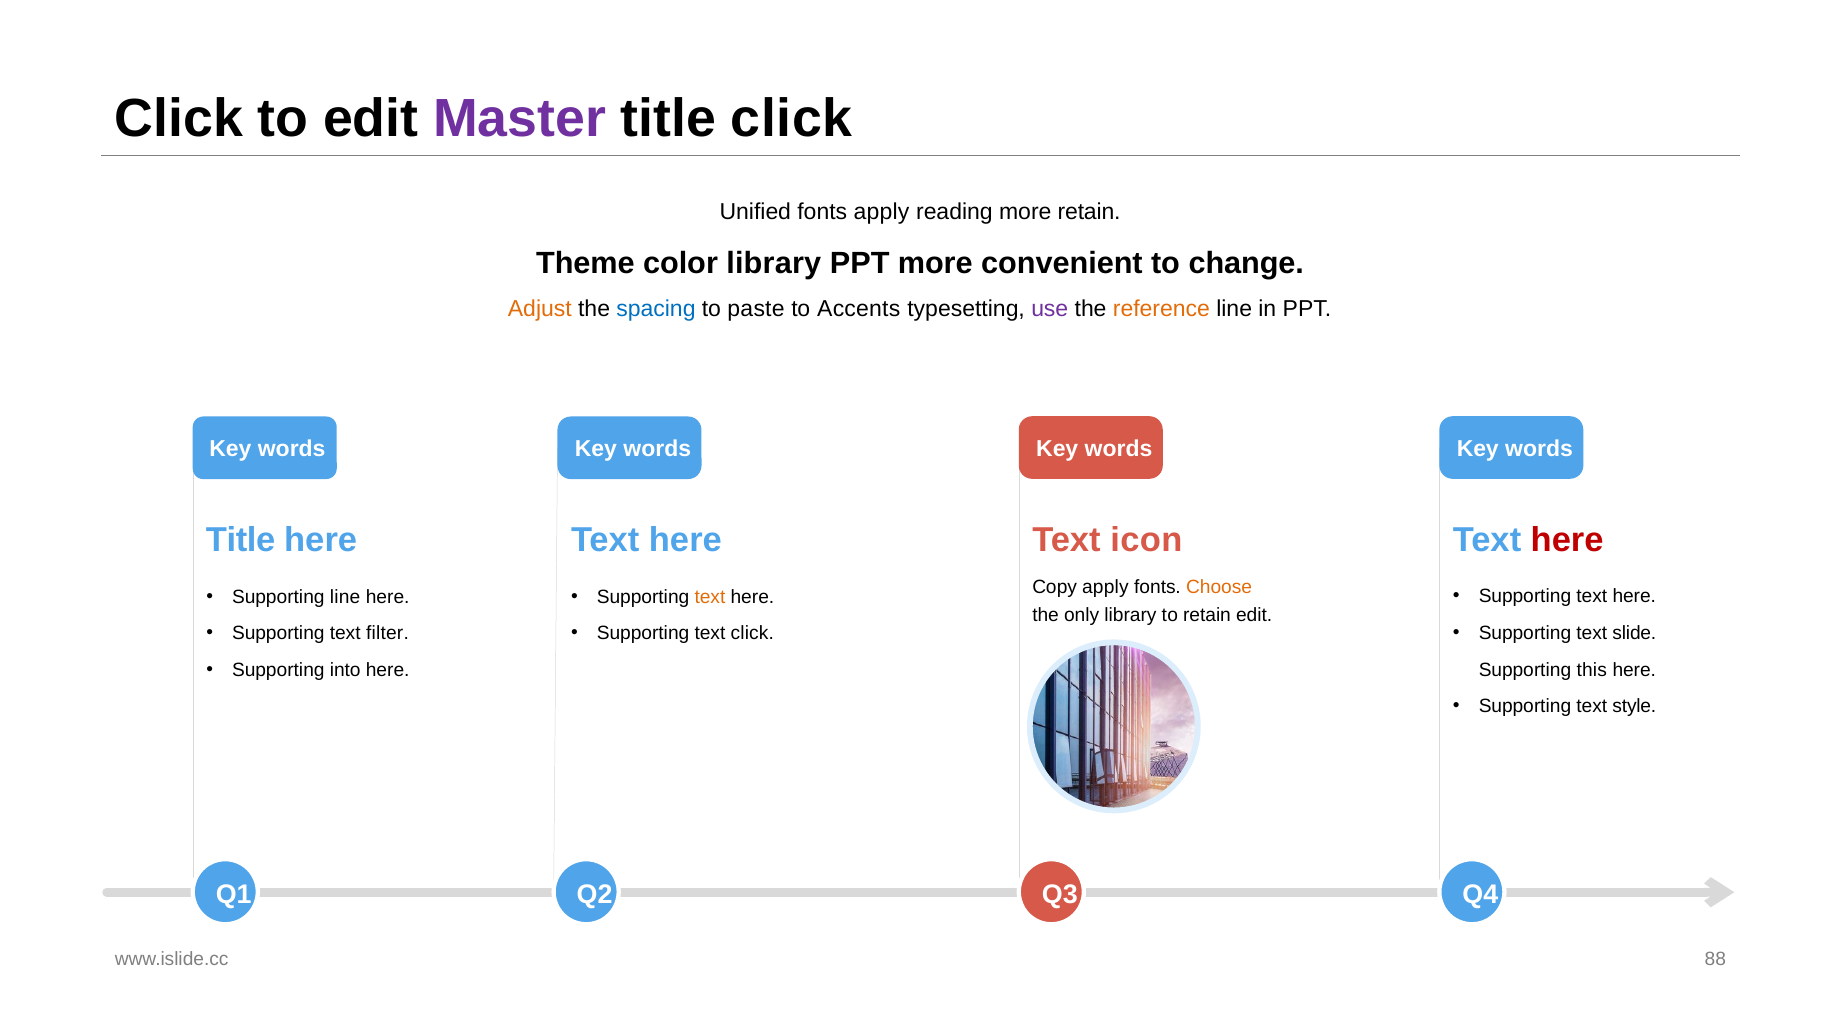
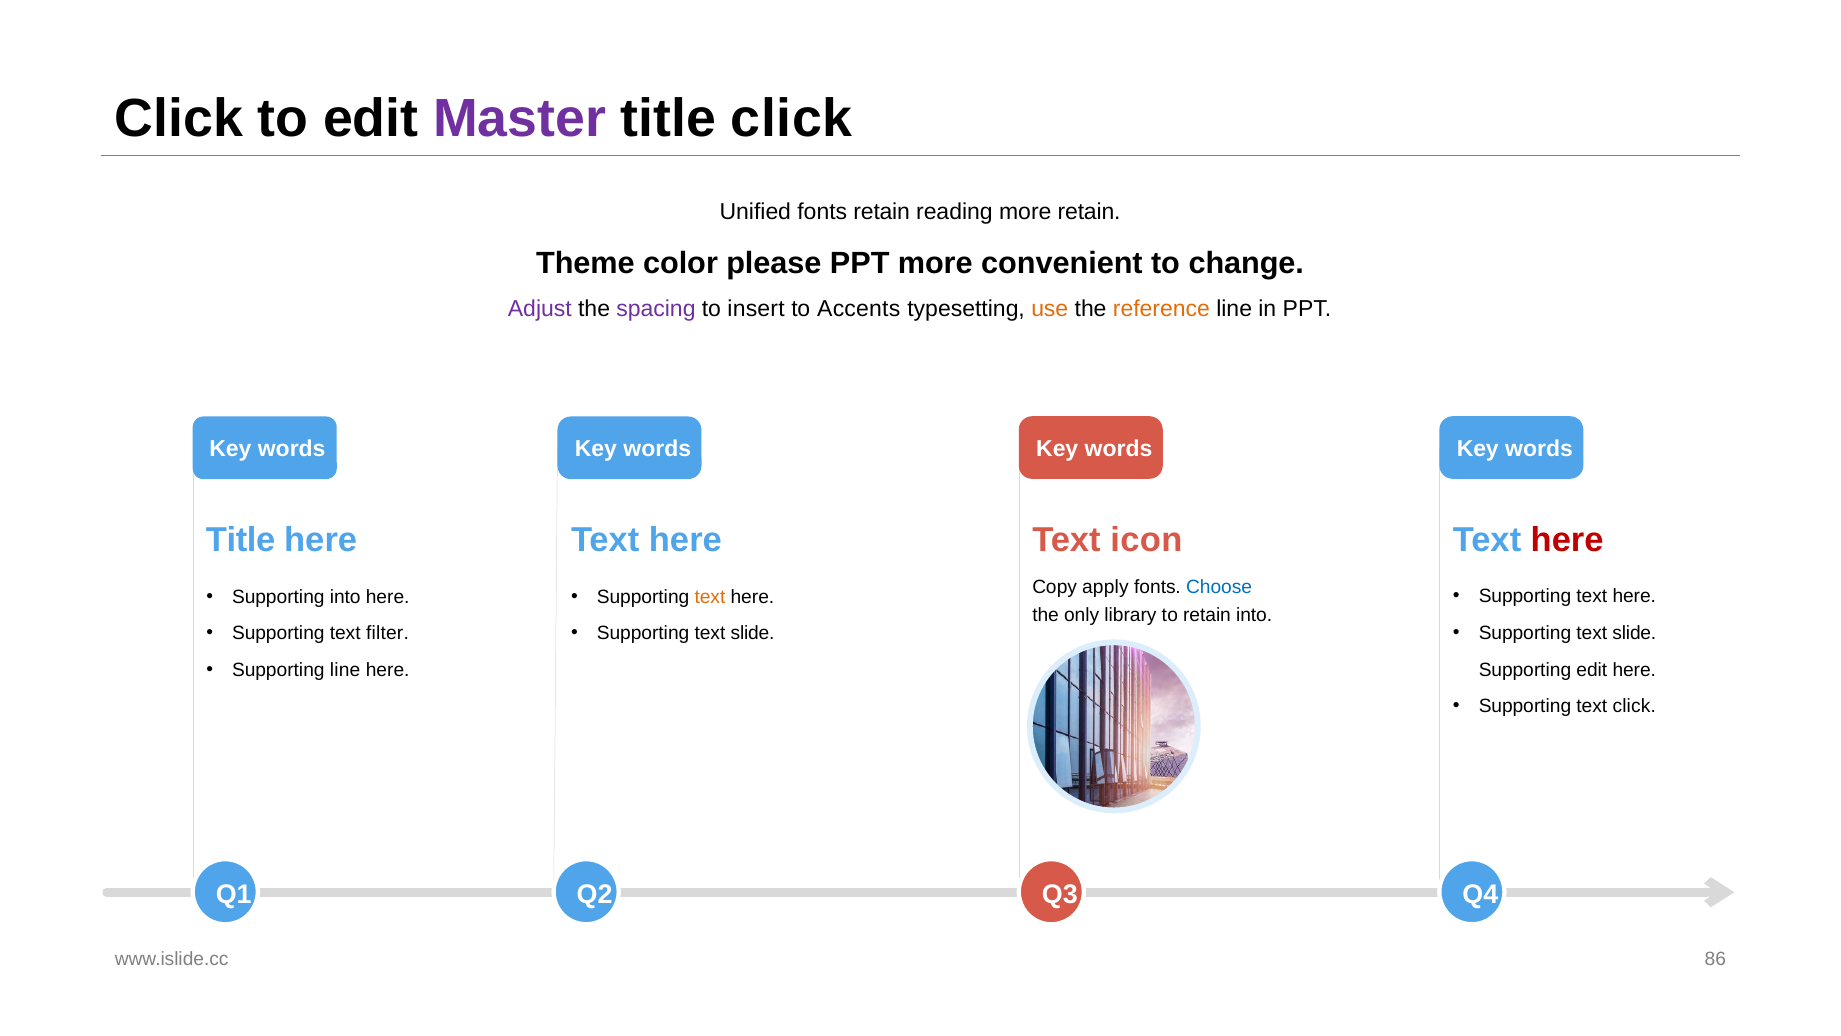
fonts apply: apply -> retain (882, 212)
color library: library -> please (774, 263)
Adjust colour: orange -> purple (540, 309)
spacing colour: blue -> purple (656, 309)
paste: paste -> insert (756, 309)
use colour: purple -> orange (1050, 309)
Choose colour: orange -> blue (1219, 587)
Supporting line: line -> into (345, 597)
retain edit: edit -> into (1254, 615)
click: click -> slide (753, 633)
Supporting into: into -> line (345, 670)
Supporting this: this -> edit (1592, 669)
text style: style -> click (1634, 706)
88: 88 -> 86 (1715, 959)
